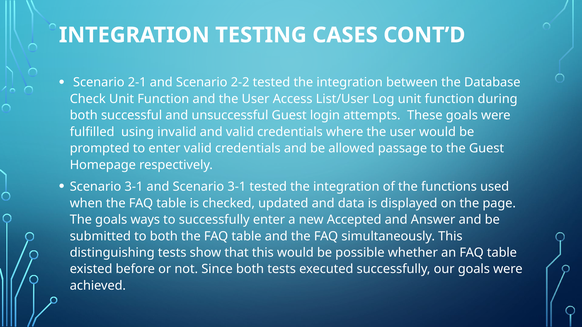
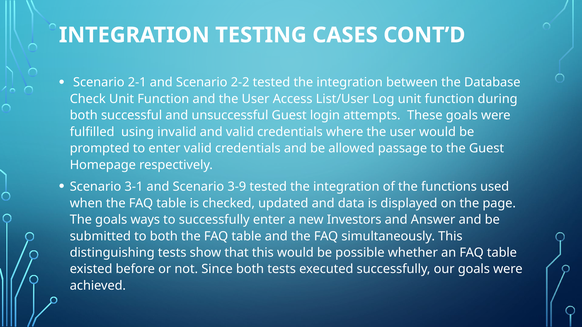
and Scenario 3-1: 3-1 -> 3-9 (237, 187)
Accepted: Accepted -> Investors (354, 220)
